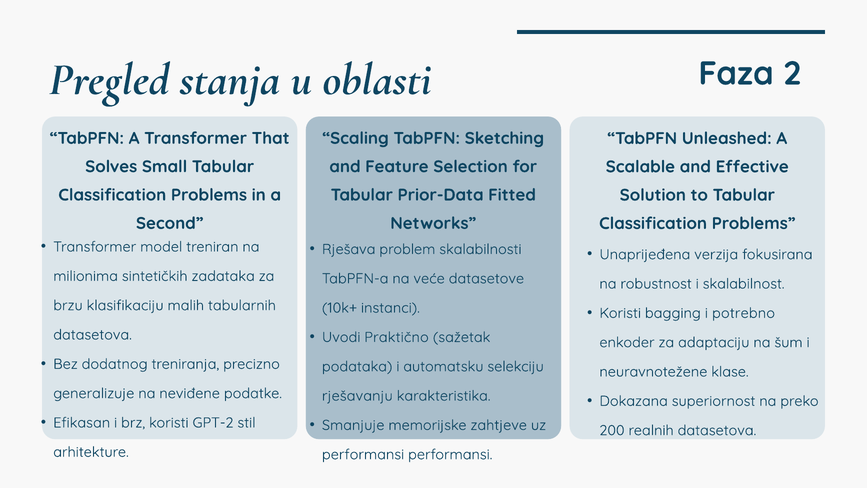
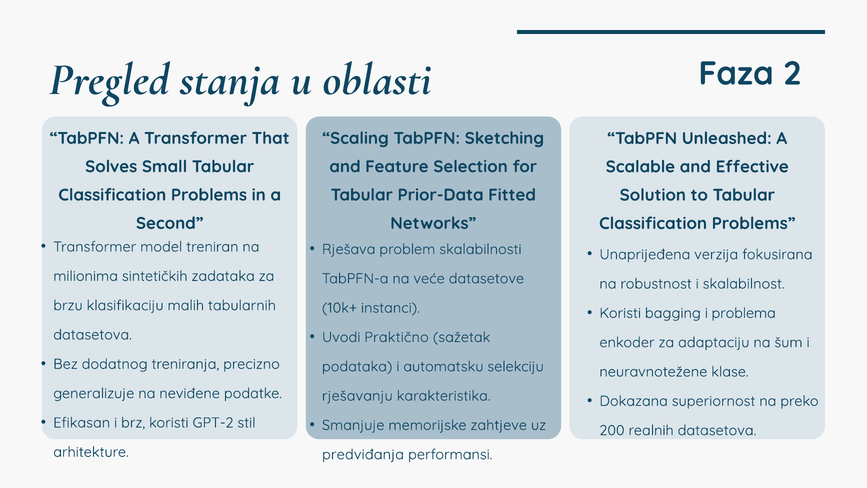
potrebno: potrebno -> problema (744, 313)
performansi: performansi -> predviđanja (363, 454)
